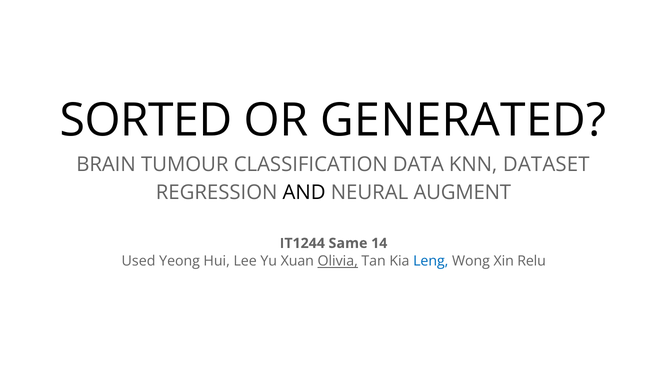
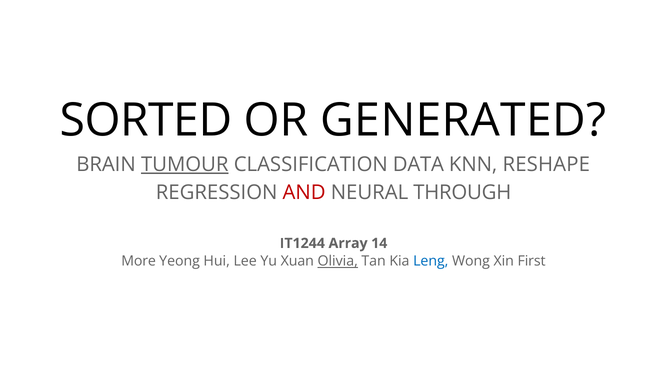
TUMOUR underline: none -> present (185, 165)
DATASET: DATASET -> RESHAPE (546, 165)
AND colour: black -> red (304, 192)
AUGMENT: AUGMENT -> THROUGH (462, 192)
Same: Same -> Array (348, 243)
Used: Used -> More (139, 261)
Relu: Relu -> First (532, 261)
